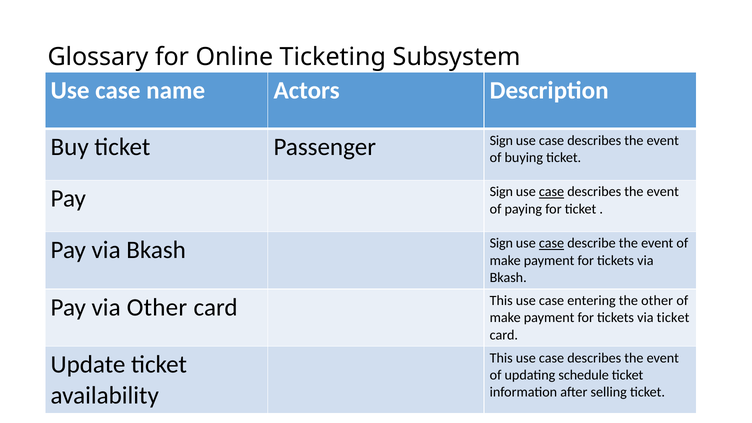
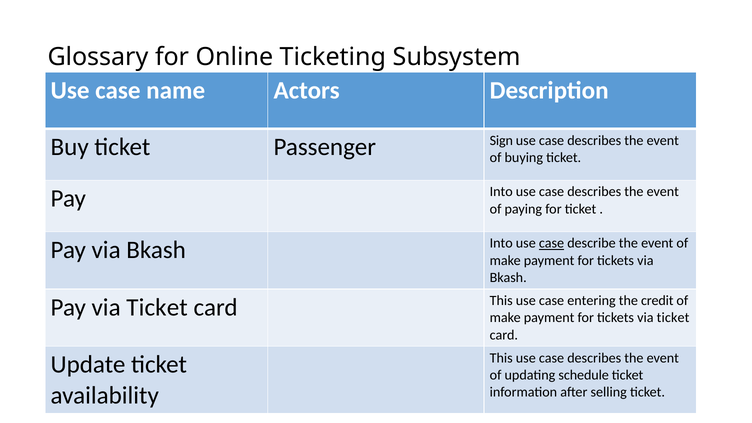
Pay Sign: Sign -> Into (501, 192)
case underline: present -> none (551, 192)
Bkash Sign: Sign -> Into (501, 243)
Pay via Other: Other -> Ticket (157, 307)
the other: other -> credit (657, 301)
